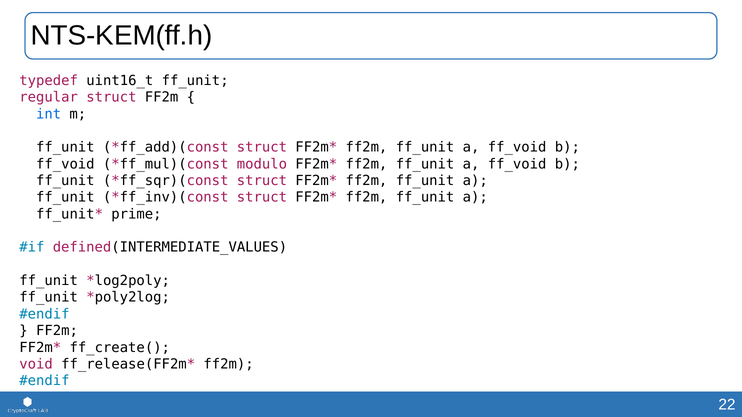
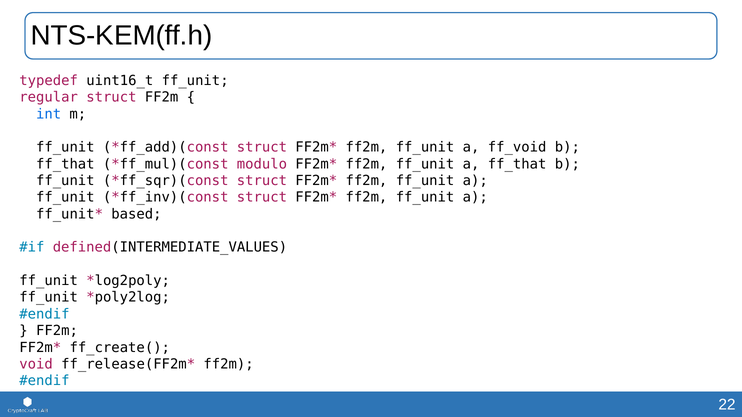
ff_void: ff_void -> ff_that (65, 164)
ff_void: ff_void -> ff_that (517, 164)
prime: prime -> based (136, 214)
